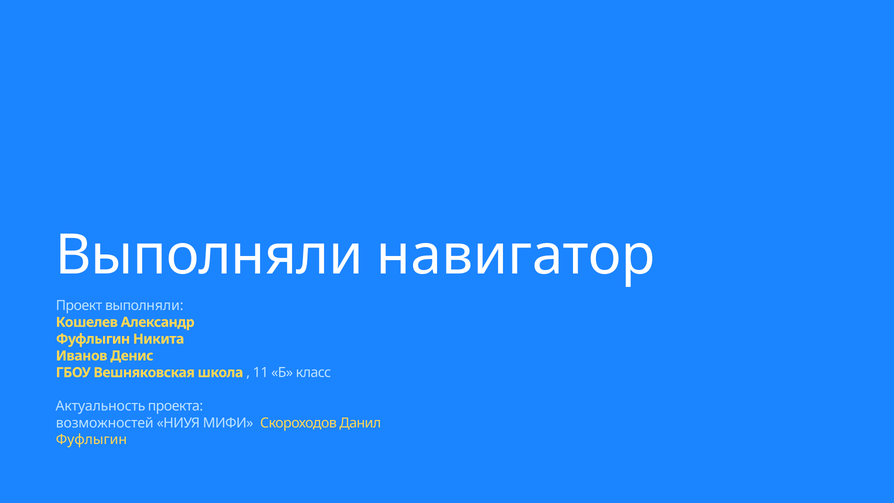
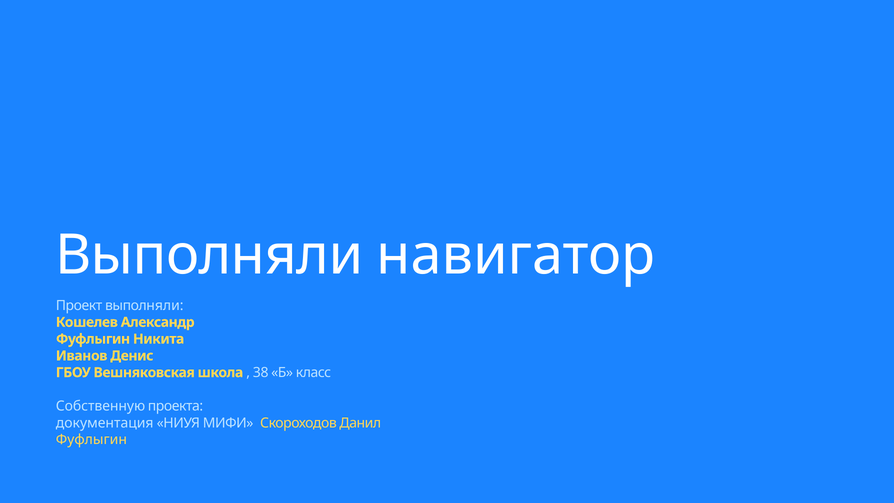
11: 11 -> 38 (261, 372)
Актуальность: Актуальность -> Собственную (101, 406)
возможностей: возможностей -> документация (105, 423)
